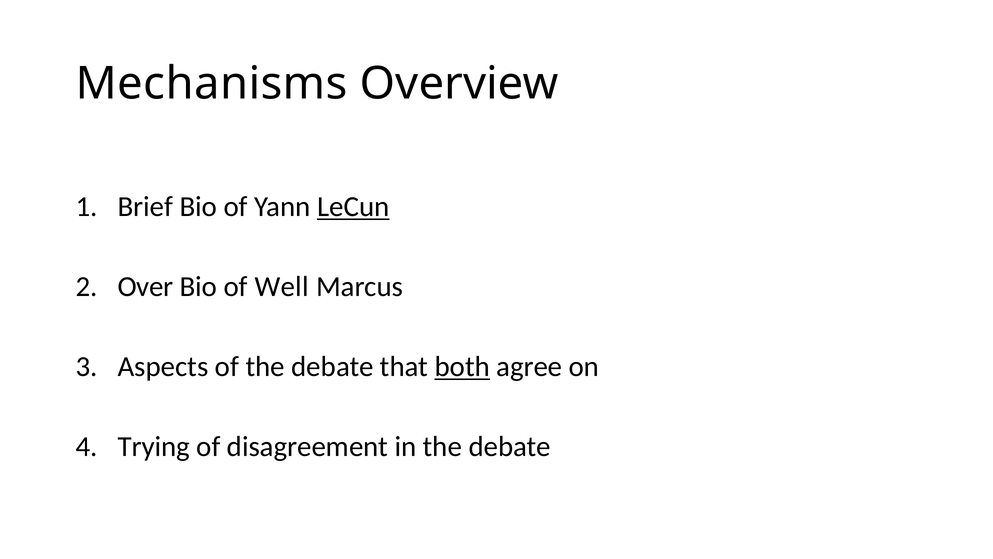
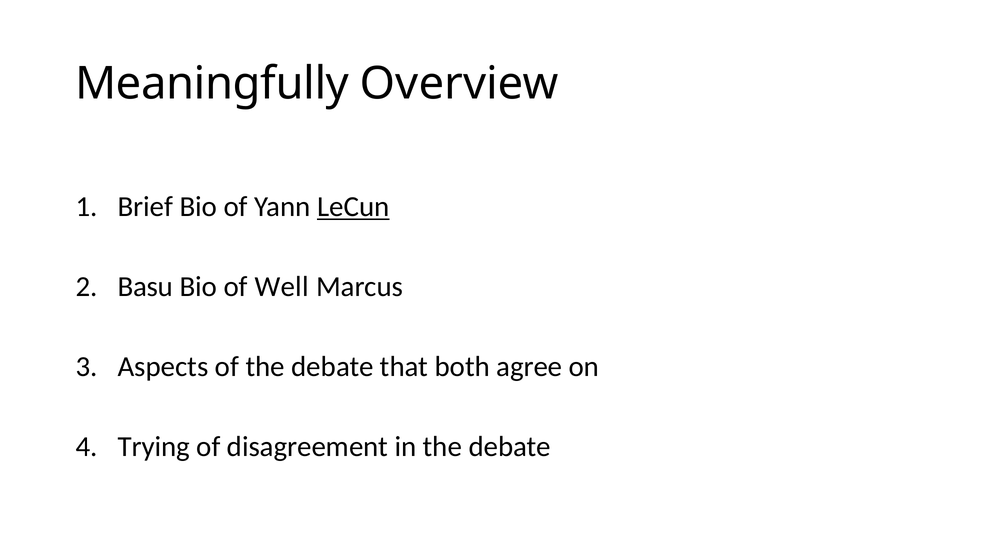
Mechanisms: Mechanisms -> Meaningfully (212, 83)
Over: Over -> Basu (145, 286)
both underline: present -> none (462, 366)
